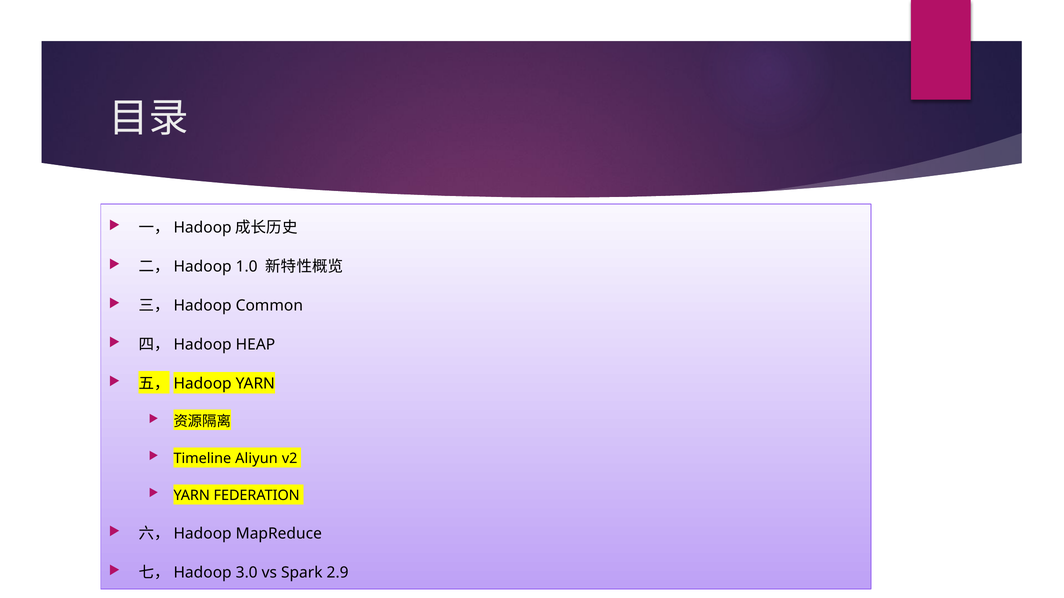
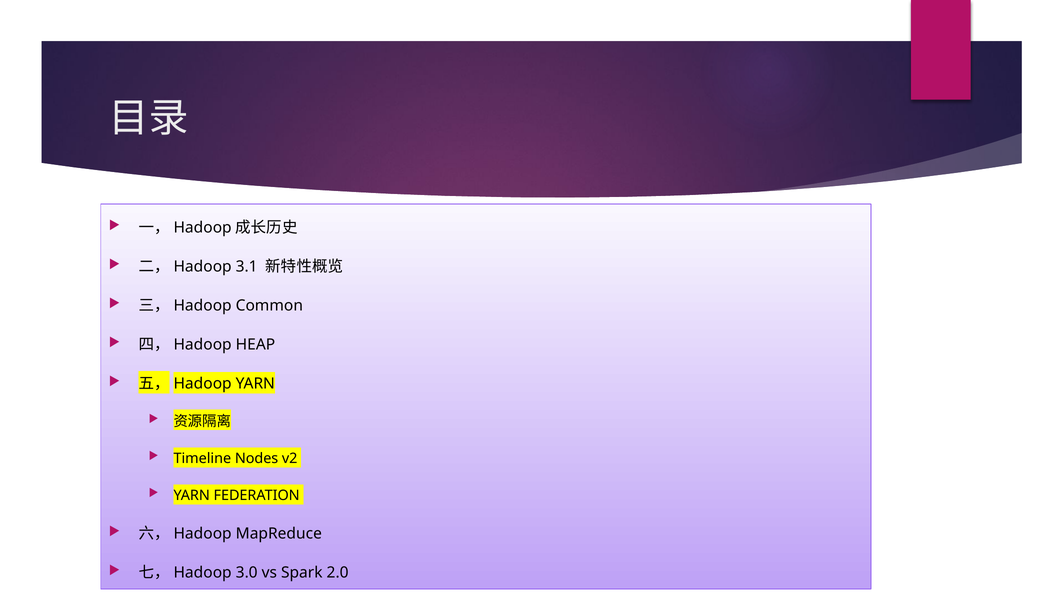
1.0: 1.0 -> 3.1 (247, 267)
Aliyun: Aliyun -> Nodes (257, 459)
2.9: 2.9 -> 2.0 (338, 573)
